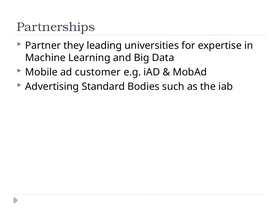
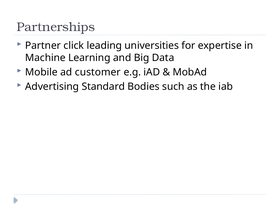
they: they -> click (74, 46)
